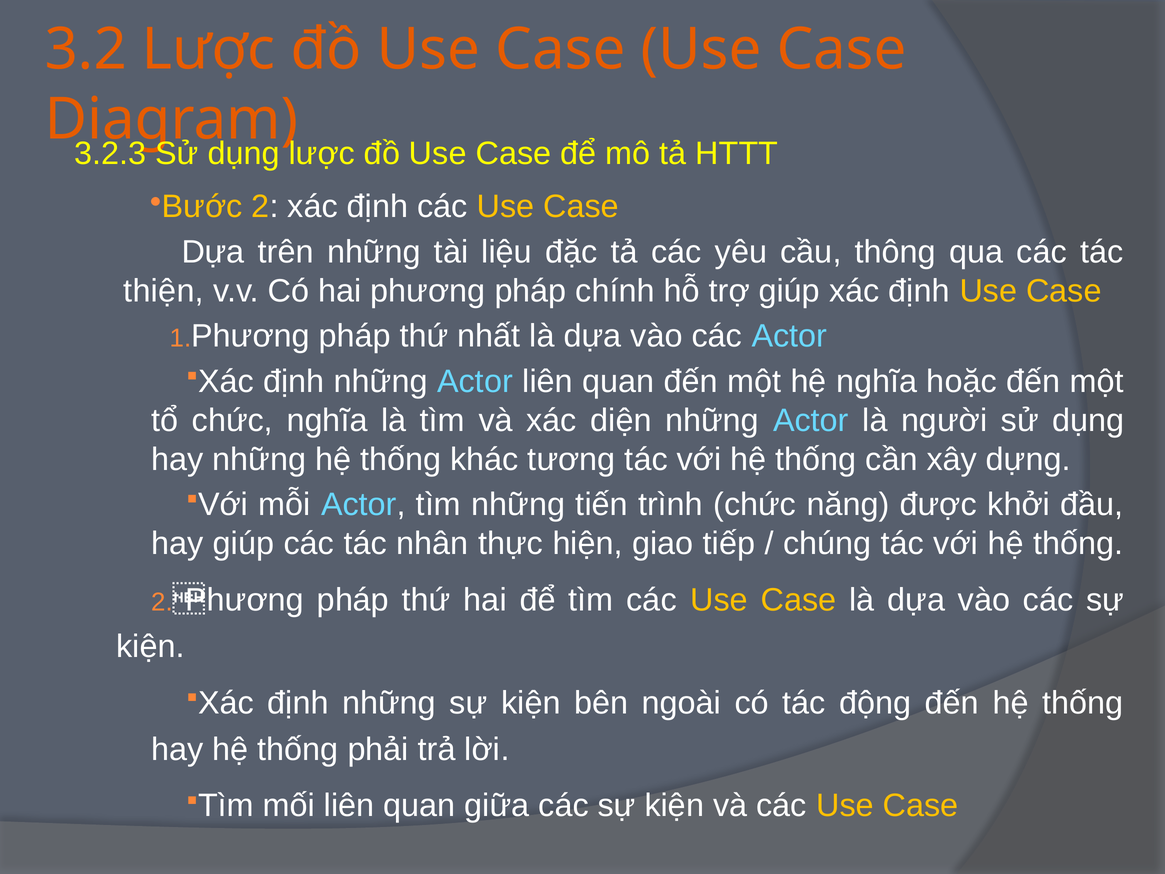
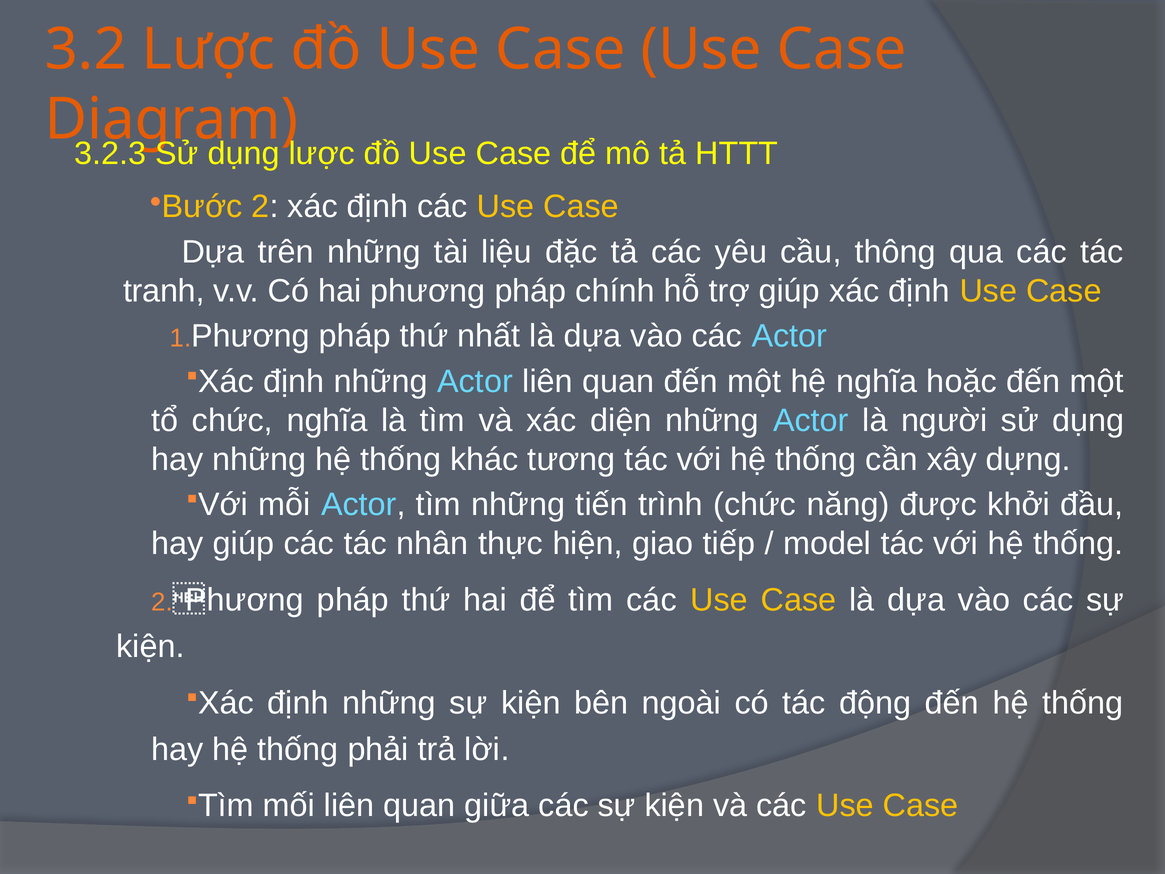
thiện: thiện -> tranh (164, 291)
chúng: chúng -> model (827, 543)
